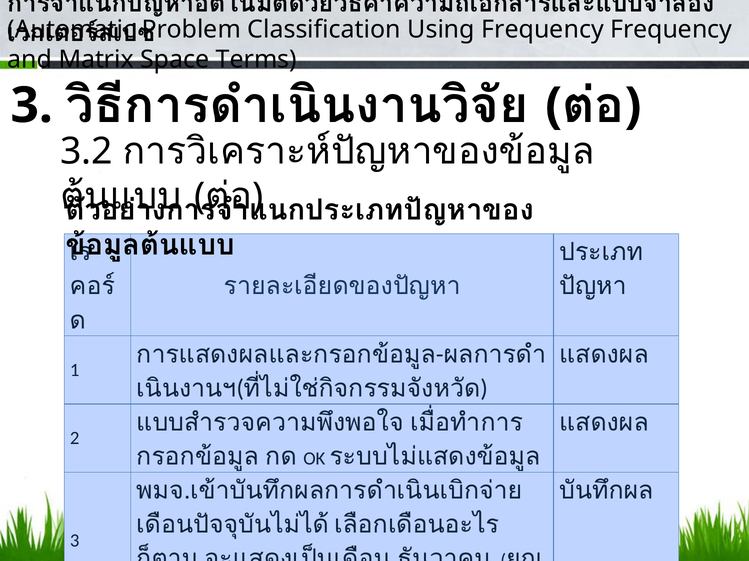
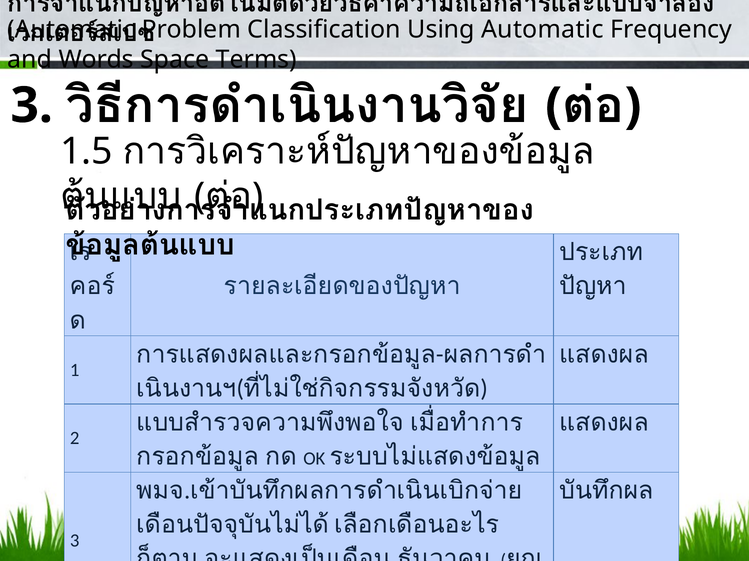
Using Frequency: Frequency -> Automatic (542, 30)
Matrix: Matrix -> Words (96, 60)
3.2: 3.2 -> 1.5 (86, 152)
